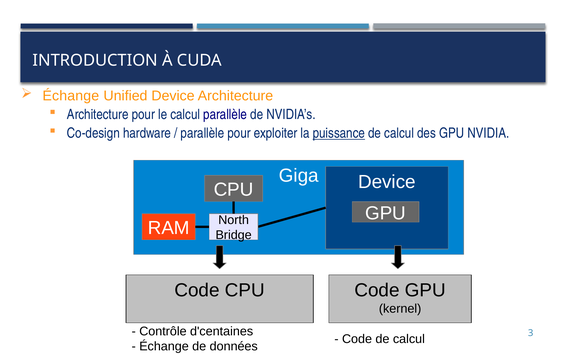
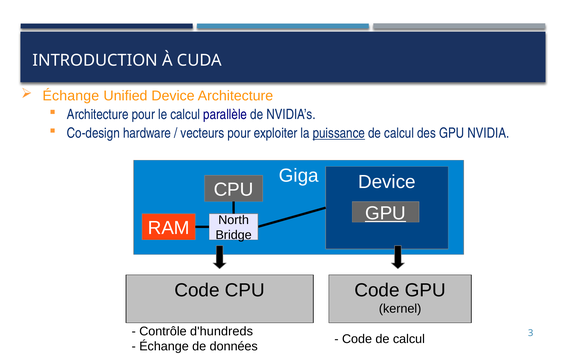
parallèle: parallèle -> vecteurs (202, 133)
GPU underline: none -> present (386, 213)
d'centaines: d'centaines -> d'hundreds (222, 331)
